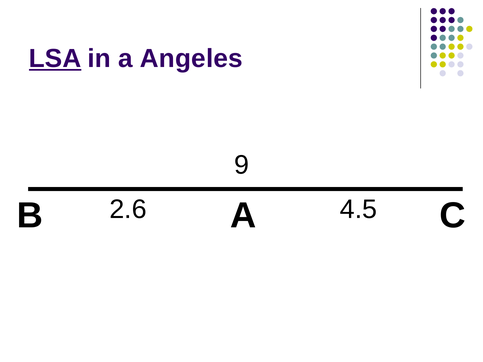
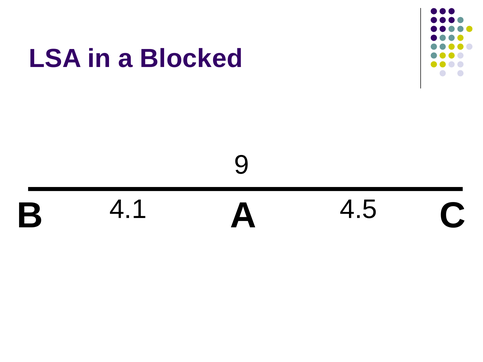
LSA underline: present -> none (55, 59)
Angeles: Angeles -> Blocked (191, 59)
2.6: 2.6 -> 4.1 (128, 210)
